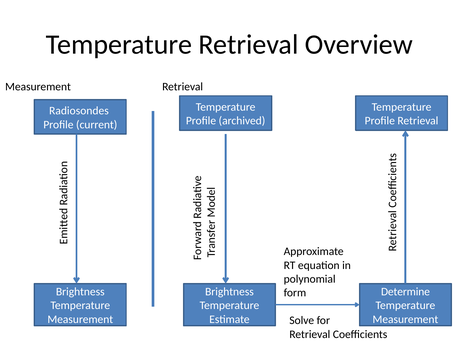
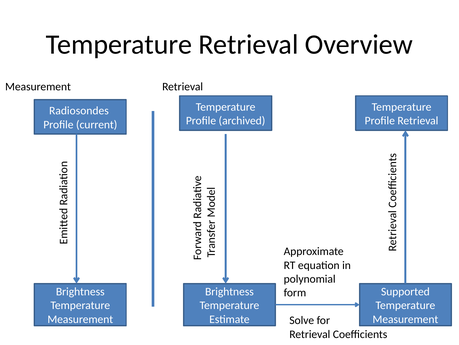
Determine: Determine -> Supported (405, 291)
